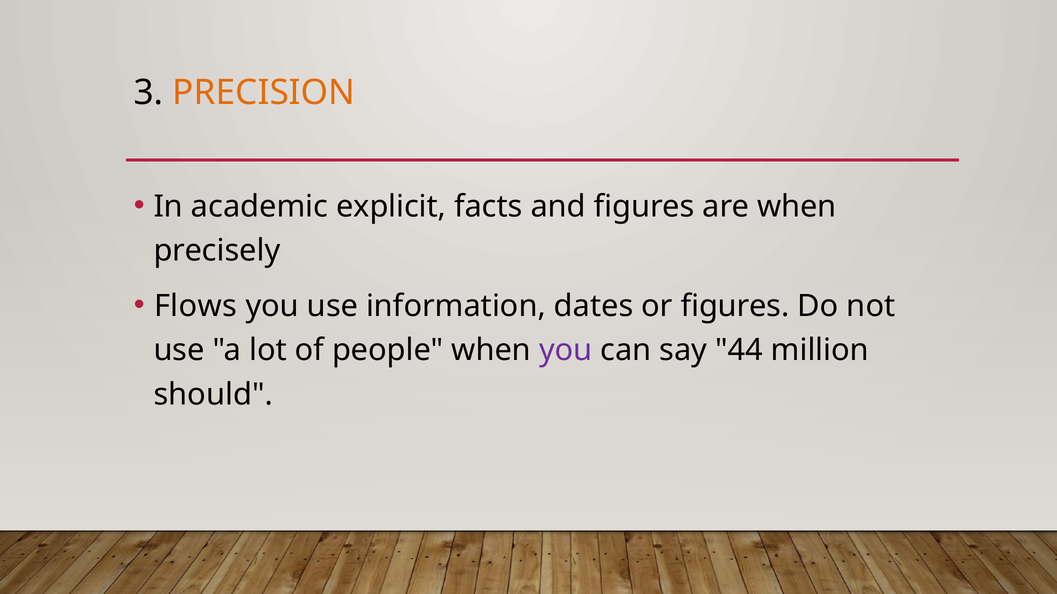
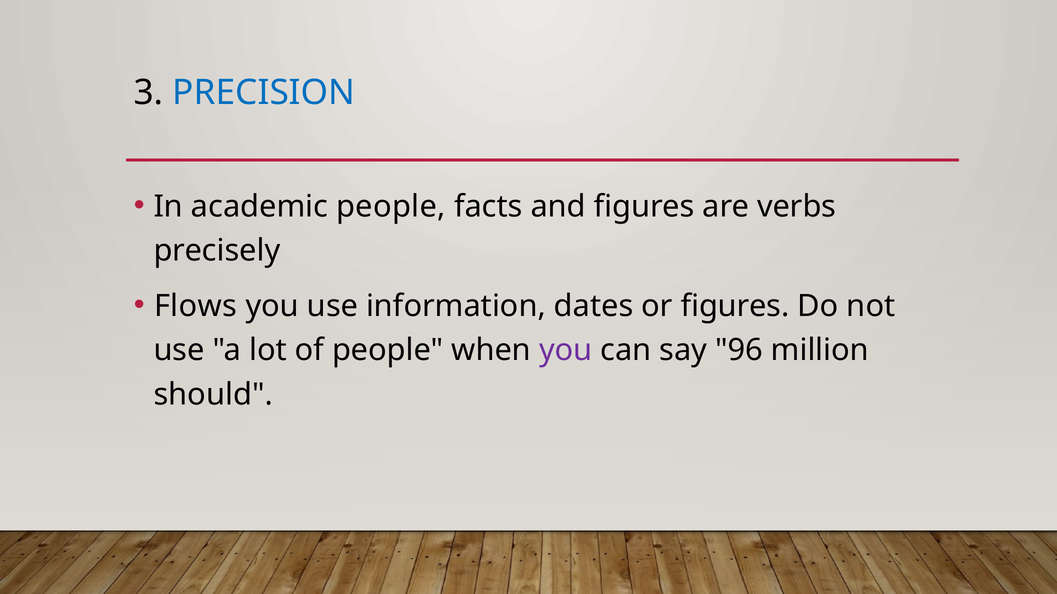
PRECISION colour: orange -> blue (264, 93)
academic explicit: explicit -> people (391, 207)
are when: when -> verbs (797, 207)
44: 44 -> 96 (739, 351)
